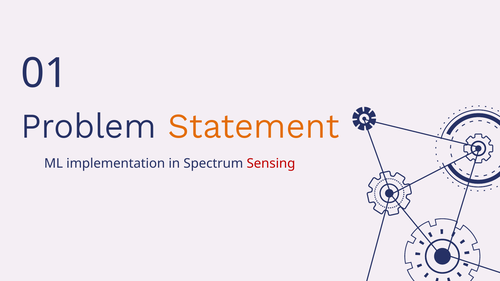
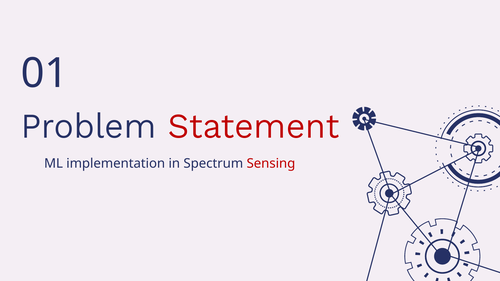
Statement colour: orange -> red (254, 127)
